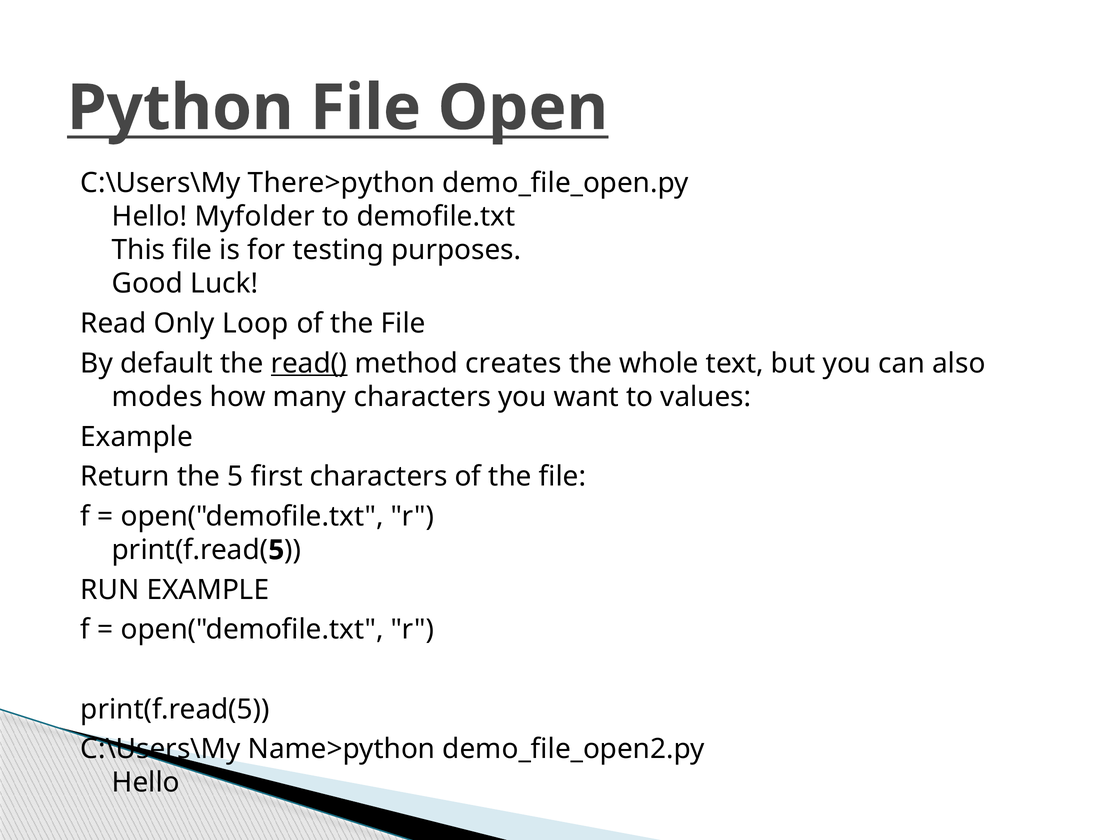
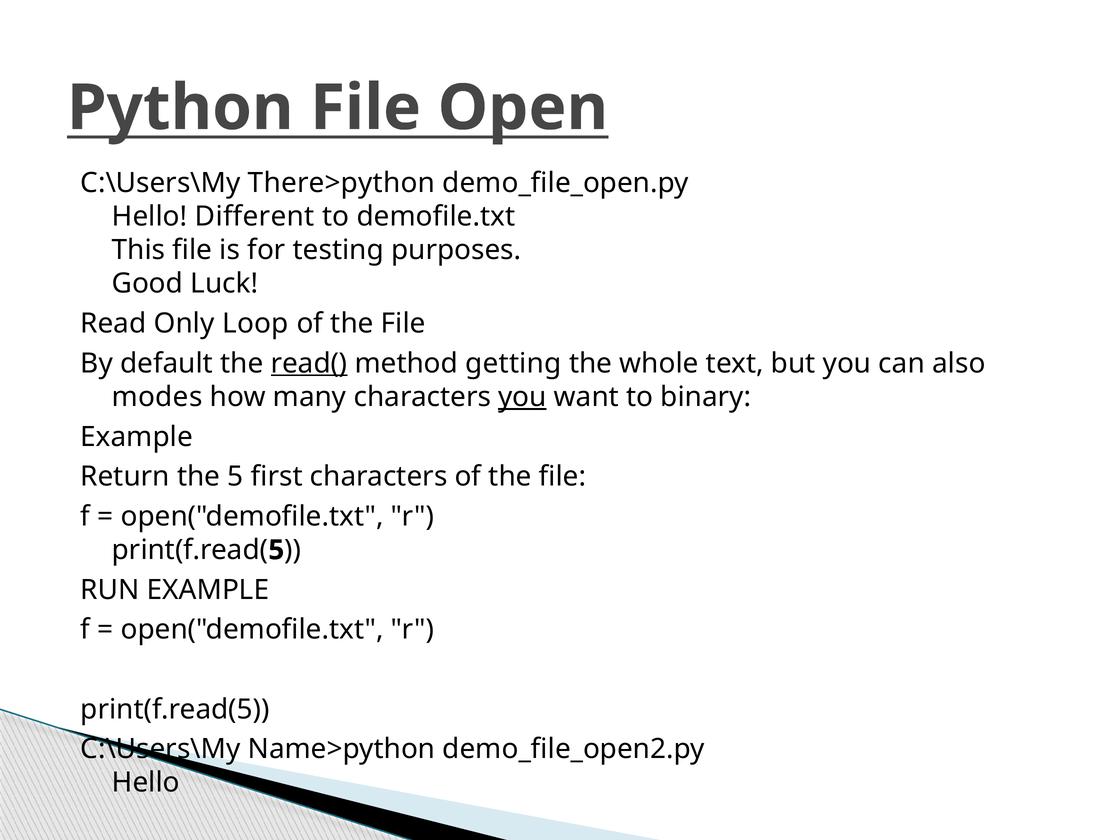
Myfolder: Myfolder -> Different (255, 217)
creates: creates -> getting (513, 363)
you underline: none -> present (522, 397)
values: values -> binary (706, 397)
